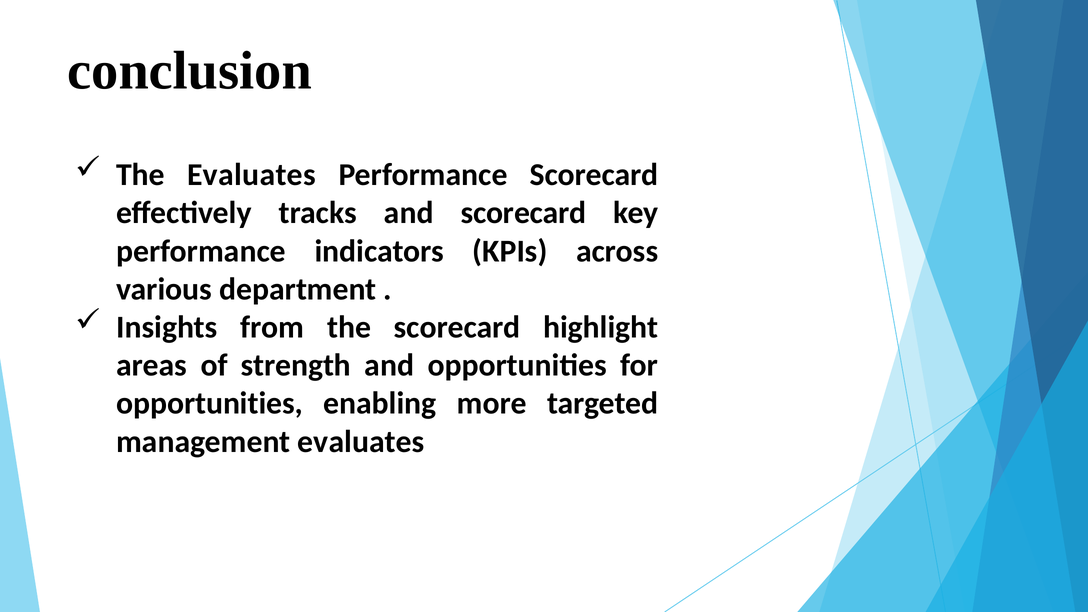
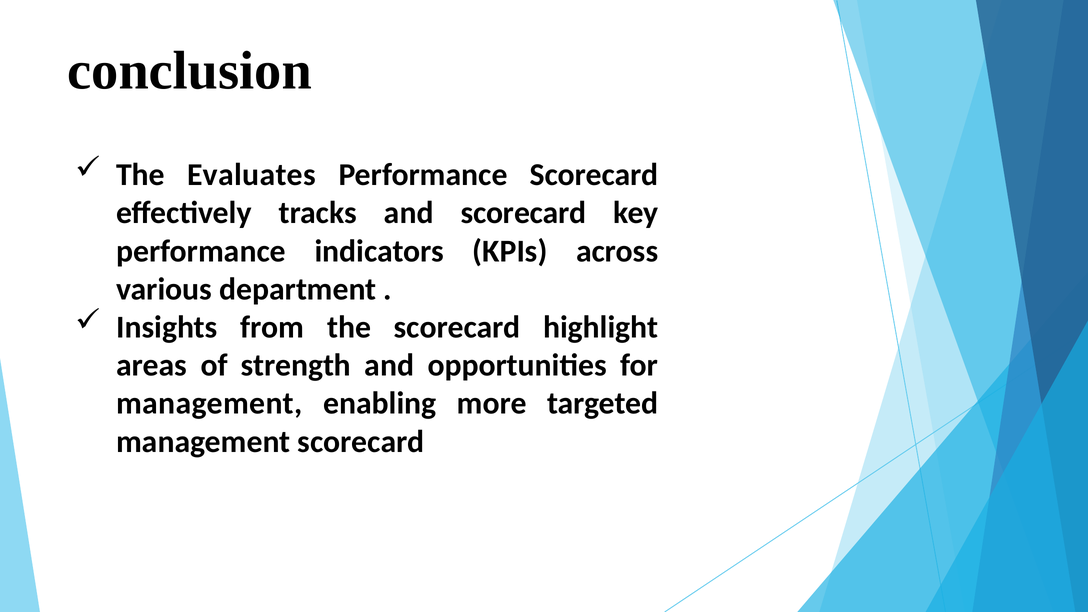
opportunities: opportunities -> management (209, 403)
management evaluates: evaluates -> scorecard (361, 442)
